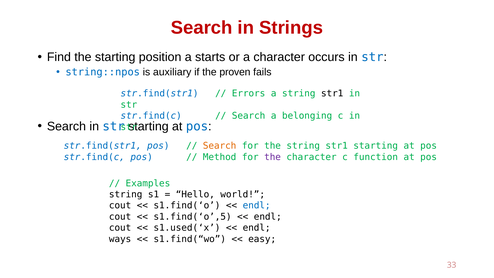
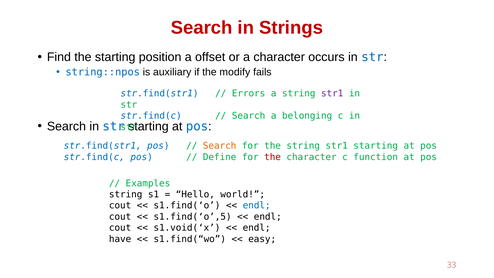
starts: starts -> offset (210, 57)
proven: proven -> modify (235, 72)
str1 colour: black -> purple (332, 94)
Method: Method -> Define (220, 157)
the colour: purple -> red (273, 157)
s1.used(‘x: s1.used(‘x -> s1.void(‘x (187, 228)
ways: ways -> have (120, 239)
